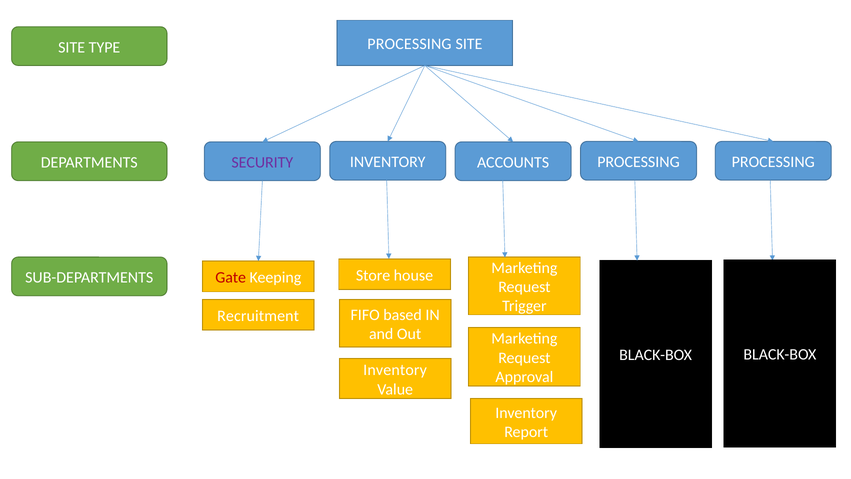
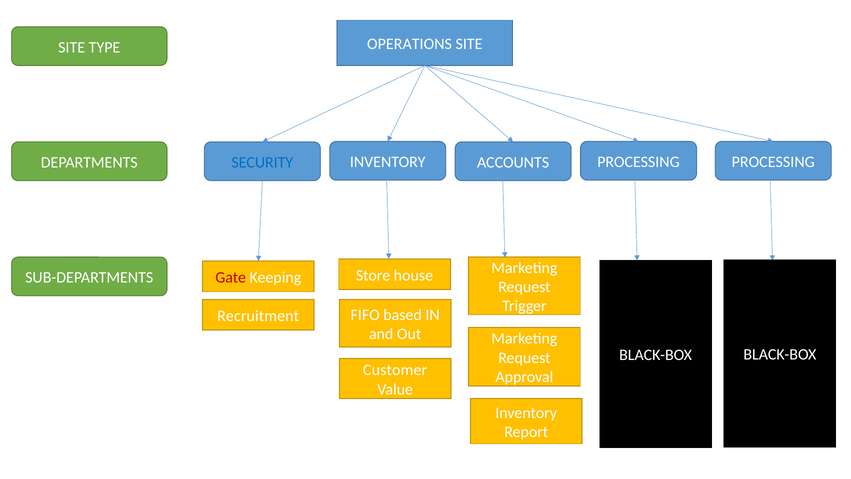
PROCESSING: PROCESSING -> OPERATIONS (410, 44)
SECURITY colour: purple -> blue (262, 162)
Inventory: Inventory -> Customer (395, 370)
